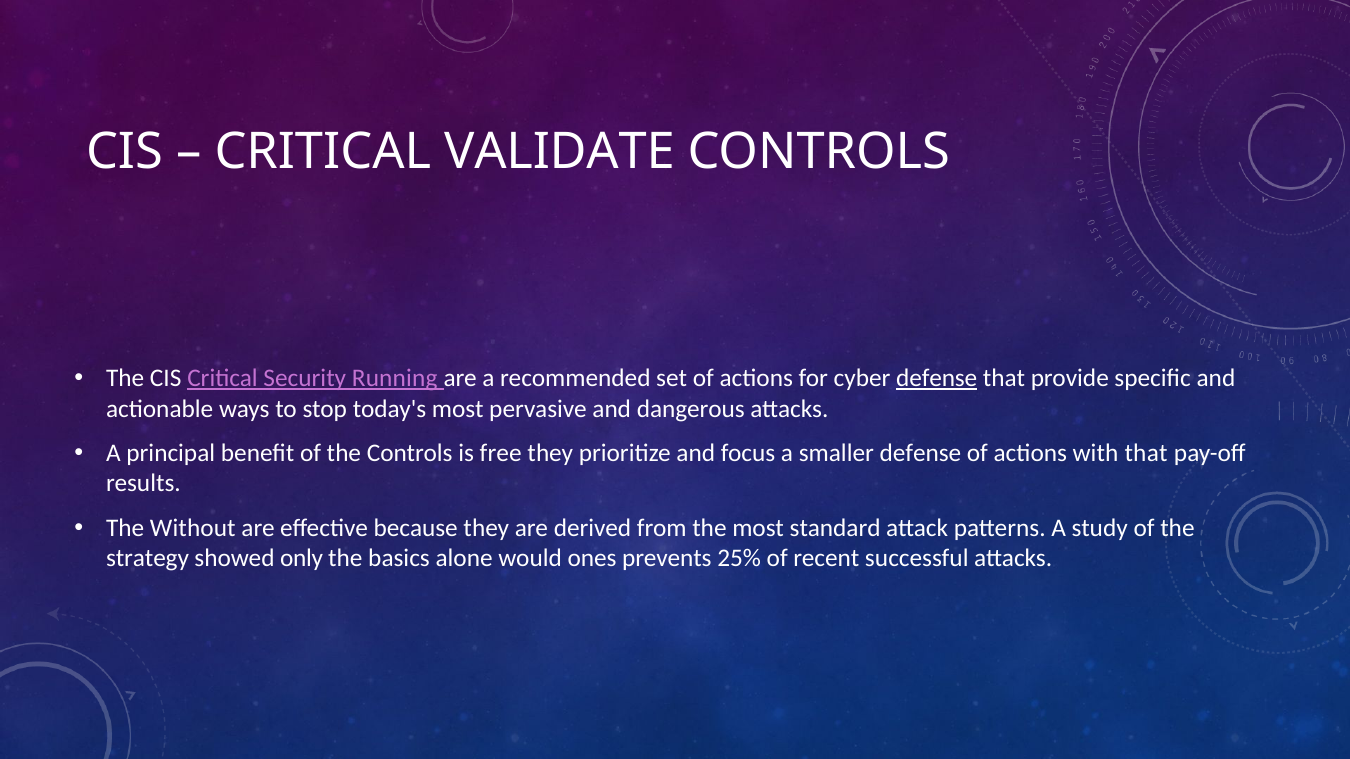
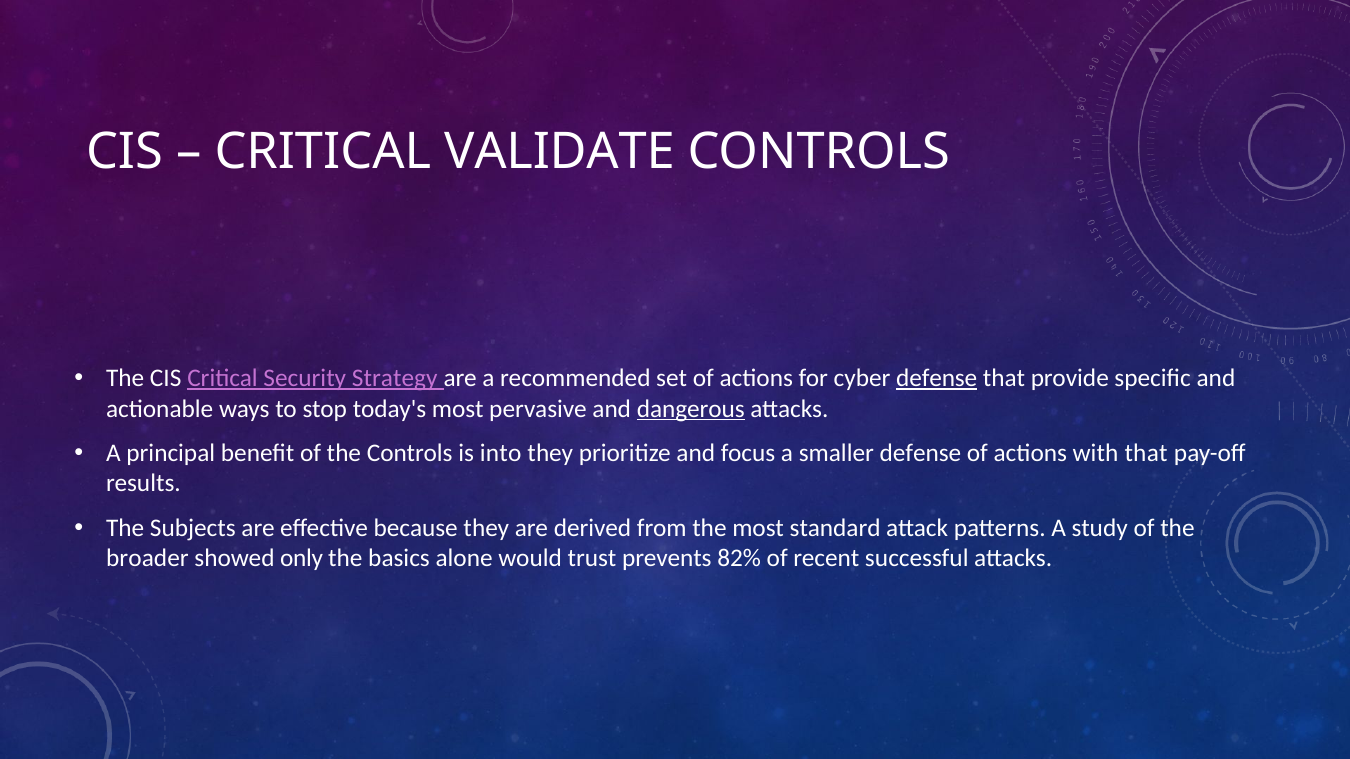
Running: Running -> Strategy (395, 378)
dangerous underline: none -> present (691, 409)
free: free -> into (501, 453)
Without: Without -> Subjects (193, 528)
strategy: strategy -> broader (147, 559)
ones: ones -> trust (592, 559)
25%: 25% -> 82% (739, 559)
